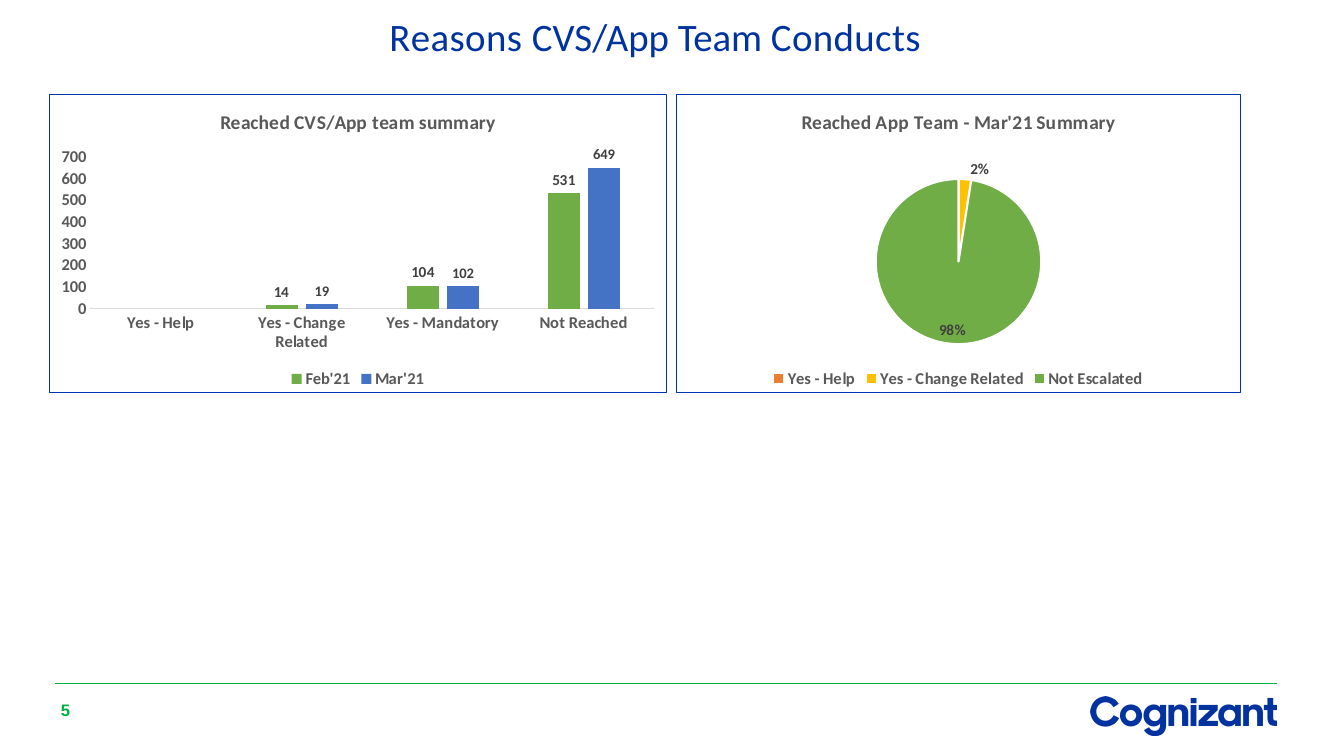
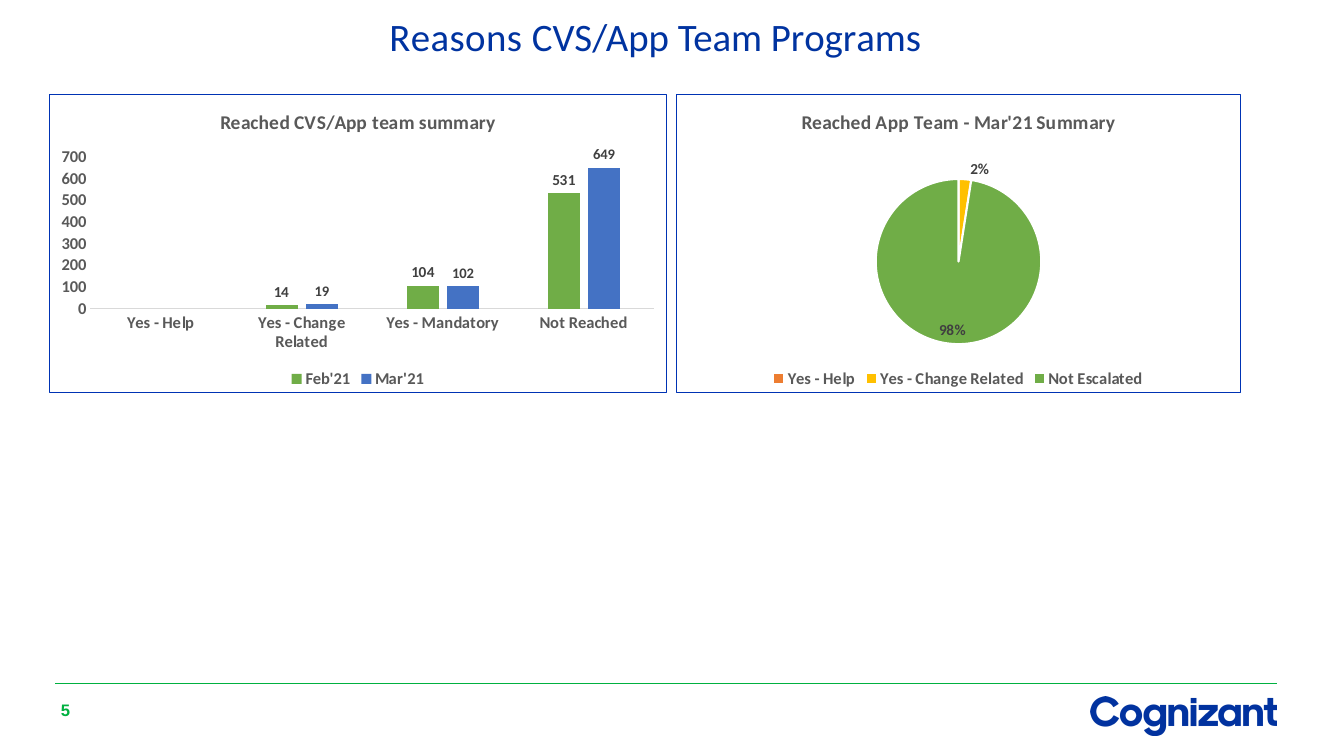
Conducts: Conducts -> Programs (846, 39)
